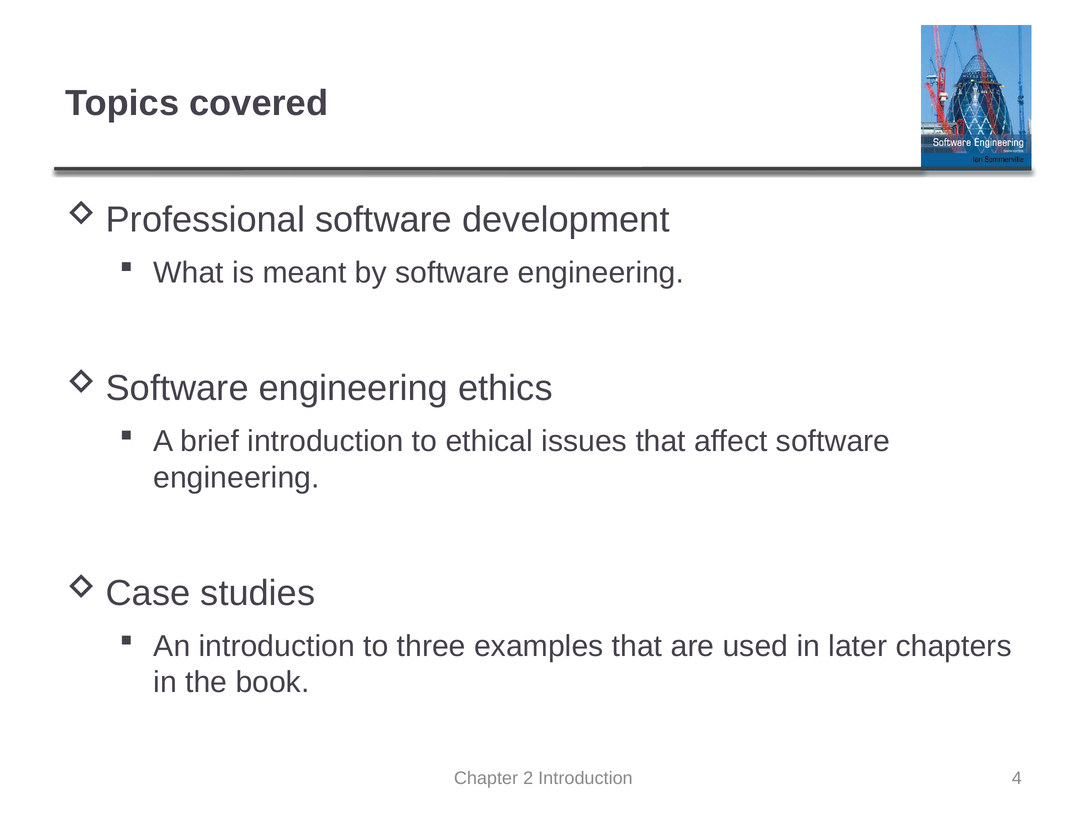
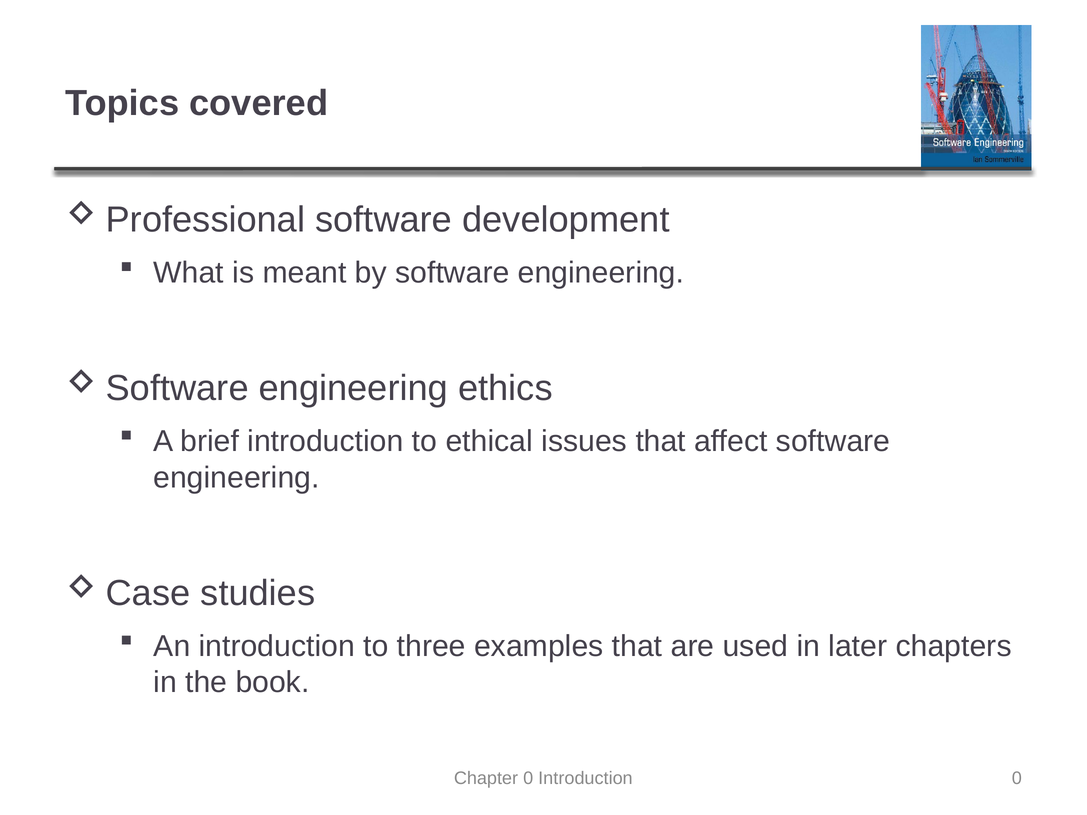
Chapter 2: 2 -> 0 (528, 779)
Introduction 4: 4 -> 0 (1017, 779)
